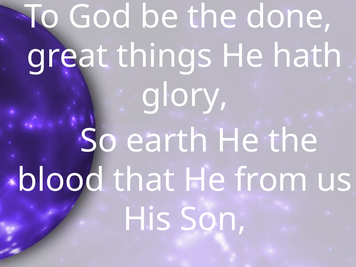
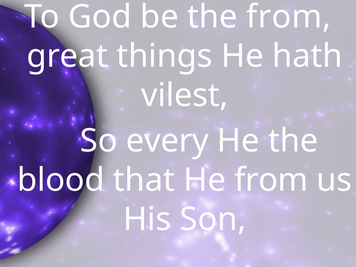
the done: done -> from (289, 17)
glory: glory -> vilest (185, 95)
earth: earth -> every (167, 141)
